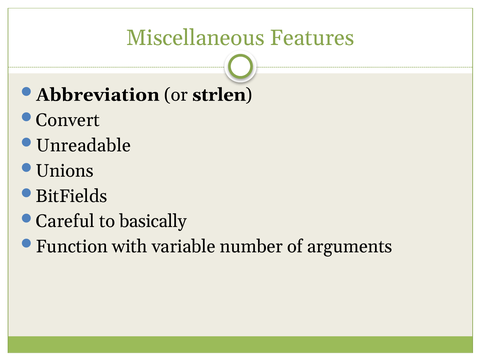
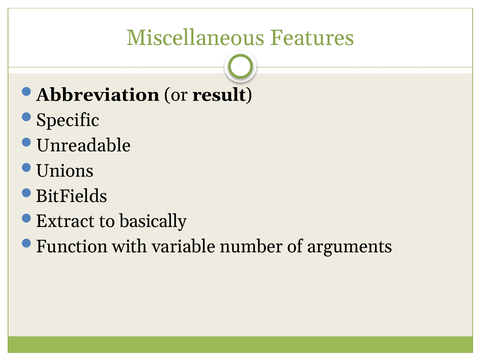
strlen: strlen -> result (219, 95)
Convert: Convert -> Specific (68, 120)
Careful: Careful -> Extract (65, 221)
